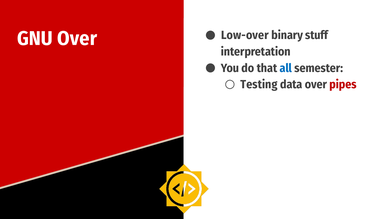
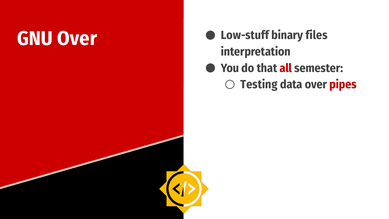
Low-over: Low-over -> Low-stuff (245, 35)
stuff: stuff -> files (317, 35)
all colour: blue -> red (286, 68)
